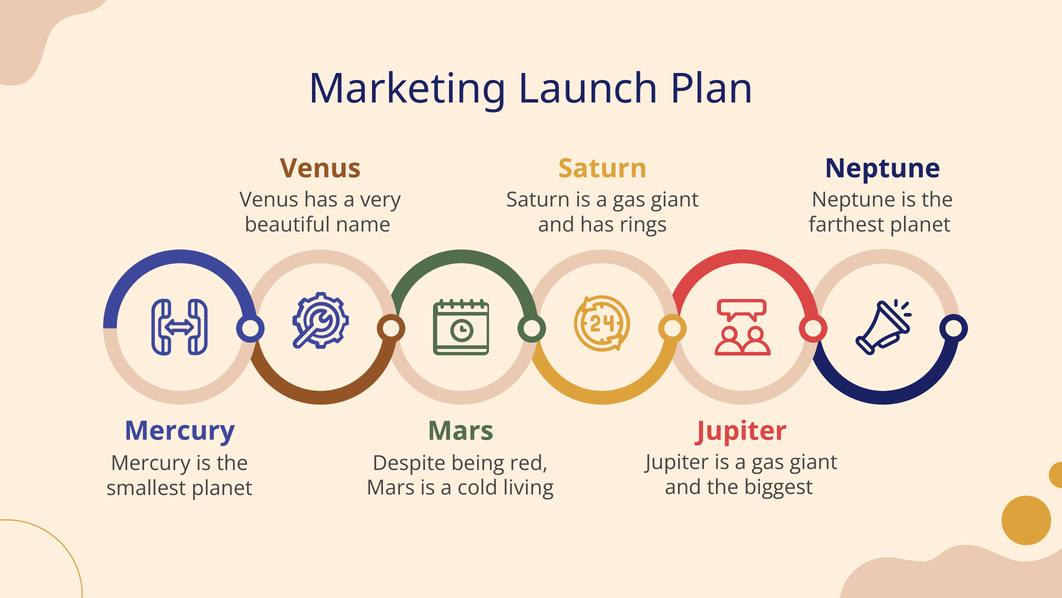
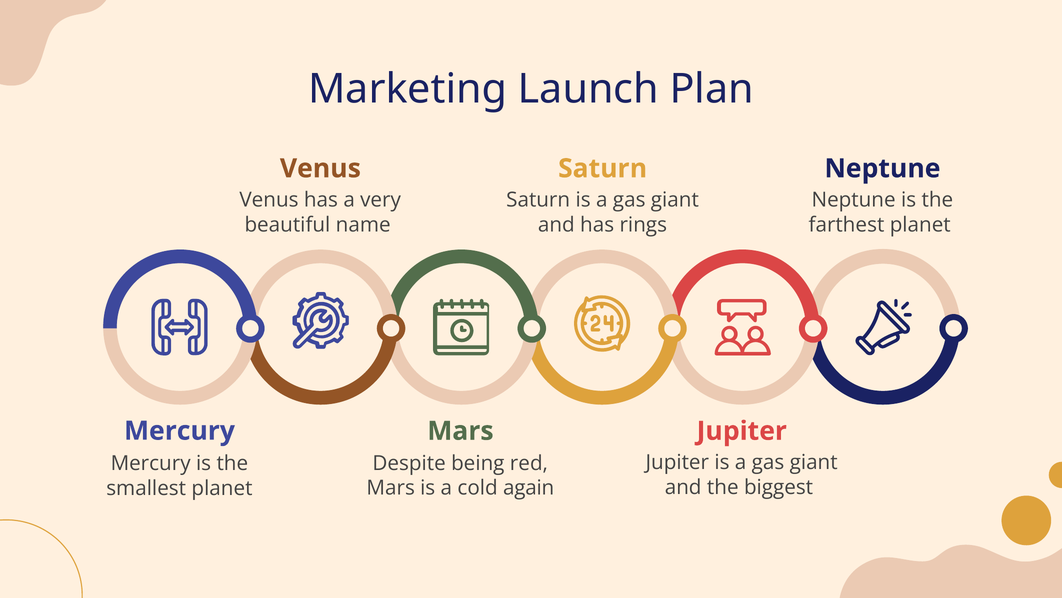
living: living -> again (529, 488)
